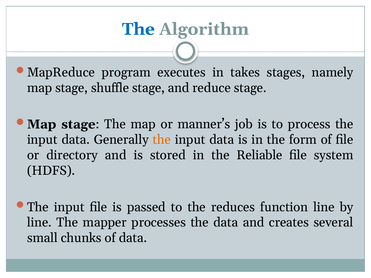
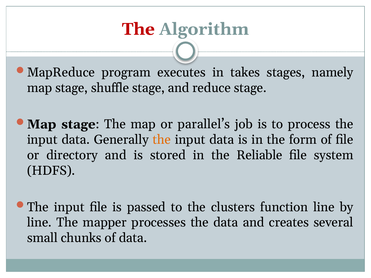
The colour: blue -> red (138, 29)
manner’s: manner’s -> parallel’s (204, 124)
reduces: reduces -> clusters (233, 207)
